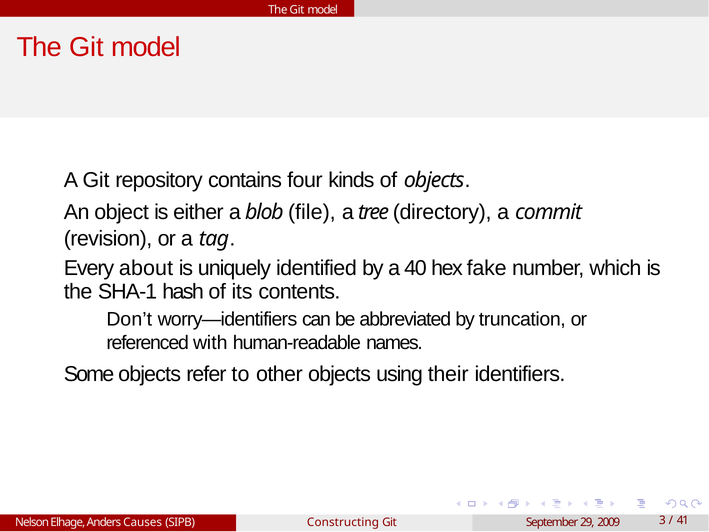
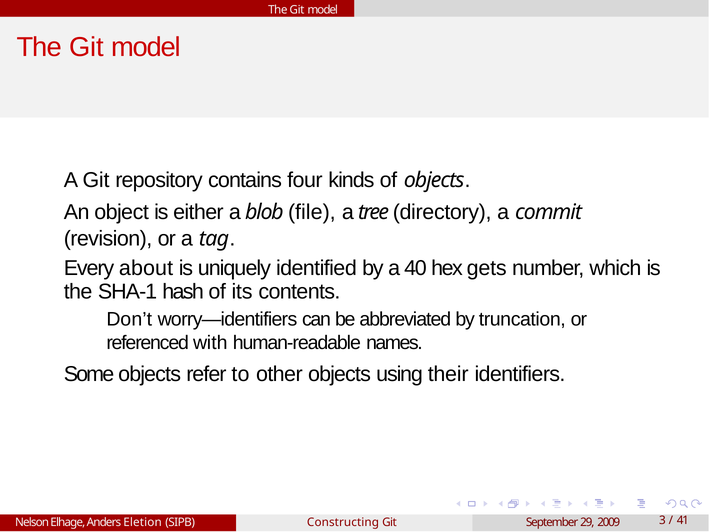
fake: fake -> gets (487, 268)
Causes: Causes -> Eletion (143, 522)
